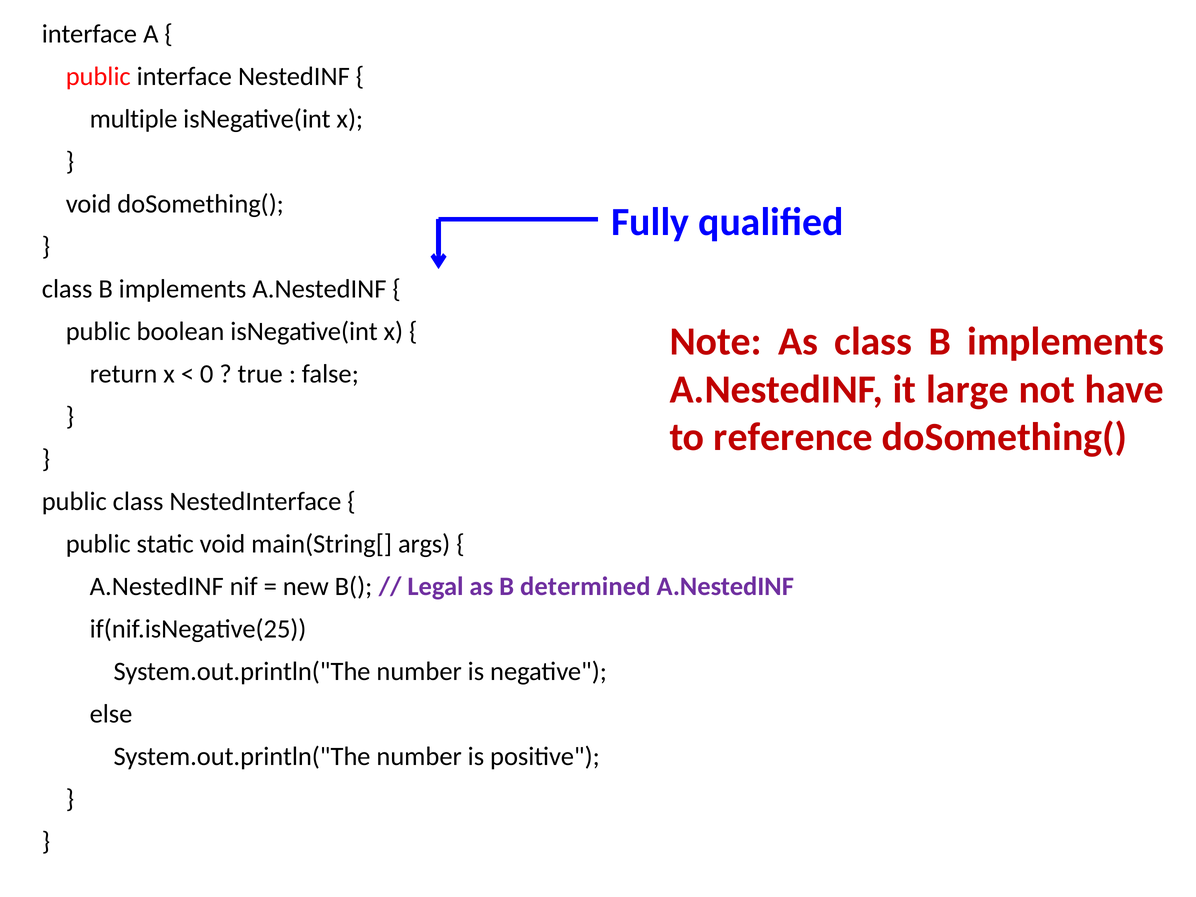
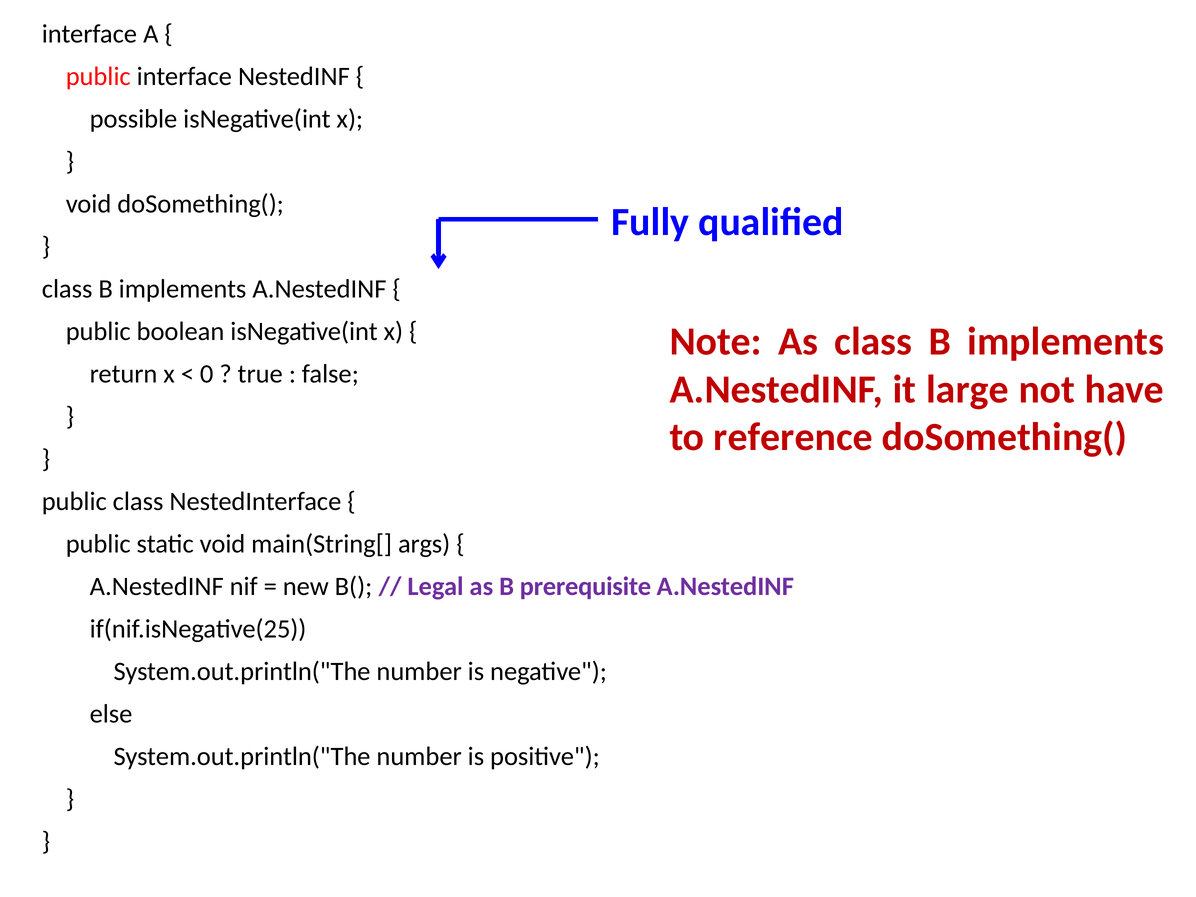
multiple: multiple -> possible (133, 119)
determined: determined -> prerequisite (585, 587)
